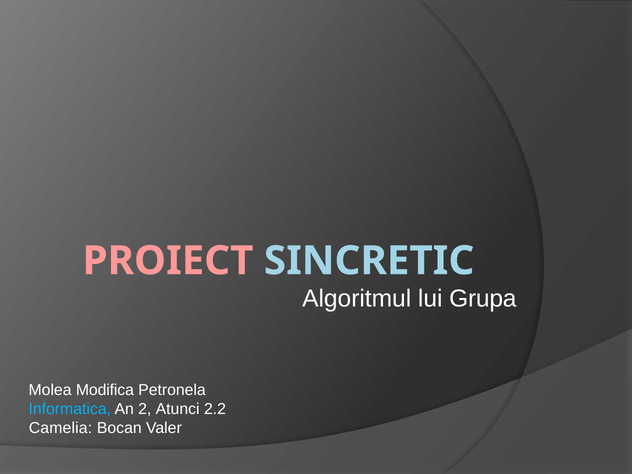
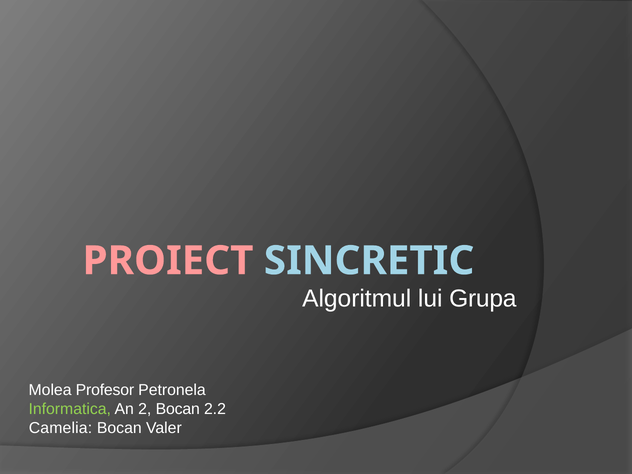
Modifica: Modifica -> Profesor (105, 390)
Informatica colour: light blue -> light green (70, 409)
2 Atunci: Atunci -> Bocan (178, 409)
